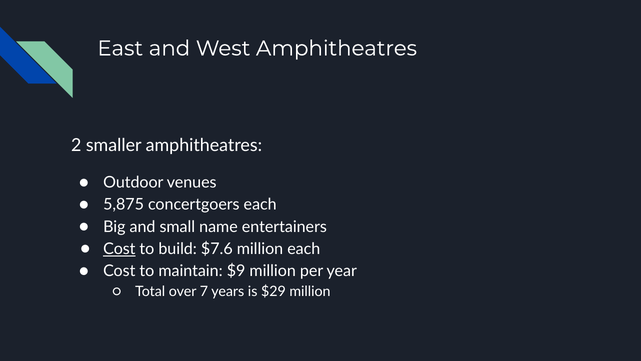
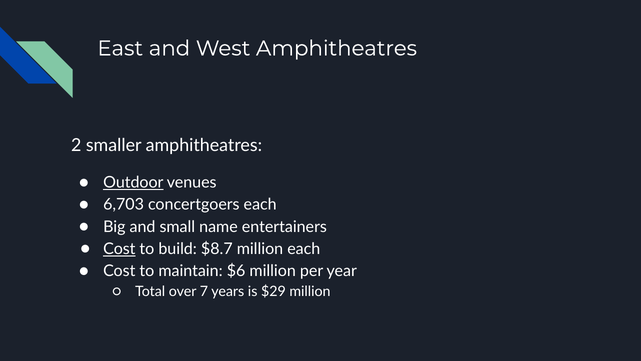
Outdoor underline: none -> present (133, 182)
5,875: 5,875 -> 6,703 (124, 204)
$7.6: $7.6 -> $8.7 (217, 249)
$9: $9 -> $6 (236, 271)
